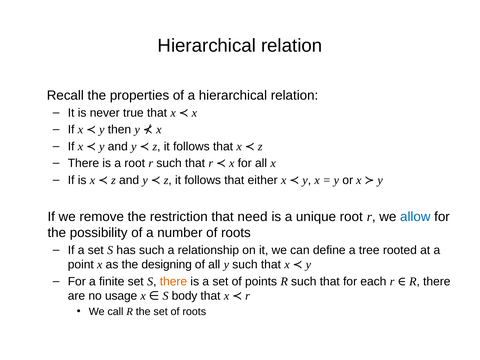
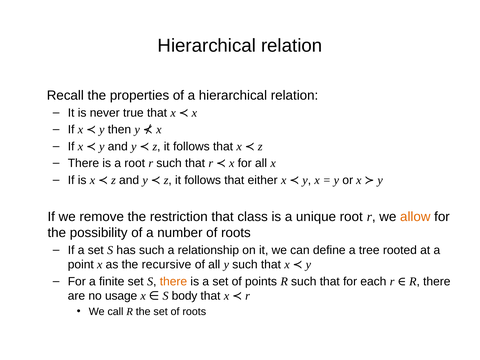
need: need -> class (253, 217)
allow colour: blue -> orange (415, 217)
designing: designing -> recursive (167, 265)
